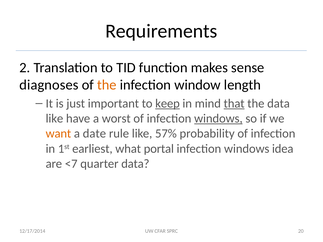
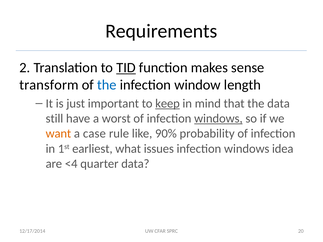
TID underline: none -> present (126, 68)
diagnoses: diagnoses -> transform (49, 85)
the colour: orange -> blue (107, 85)
that underline: present -> none (234, 104)
like: like -> still (54, 119)
date: date -> case (94, 134)
57%: 57% -> 90% (166, 134)
portal: portal -> issues (159, 149)
<7: <7 -> <4 (71, 164)
